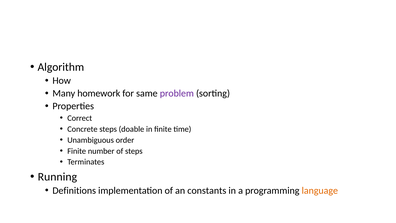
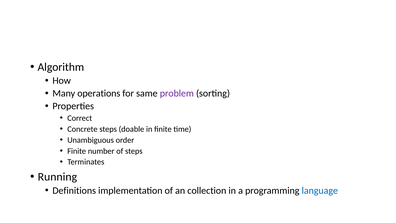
homework: homework -> operations (99, 93)
constants: constants -> collection (207, 190)
language colour: orange -> blue (320, 190)
